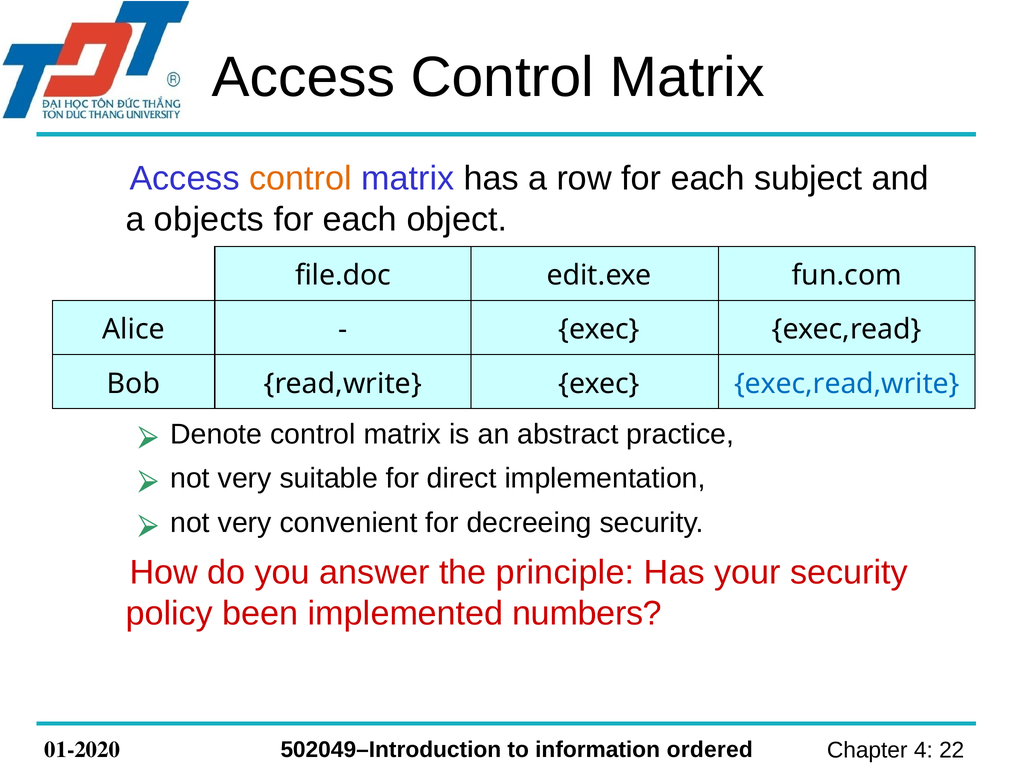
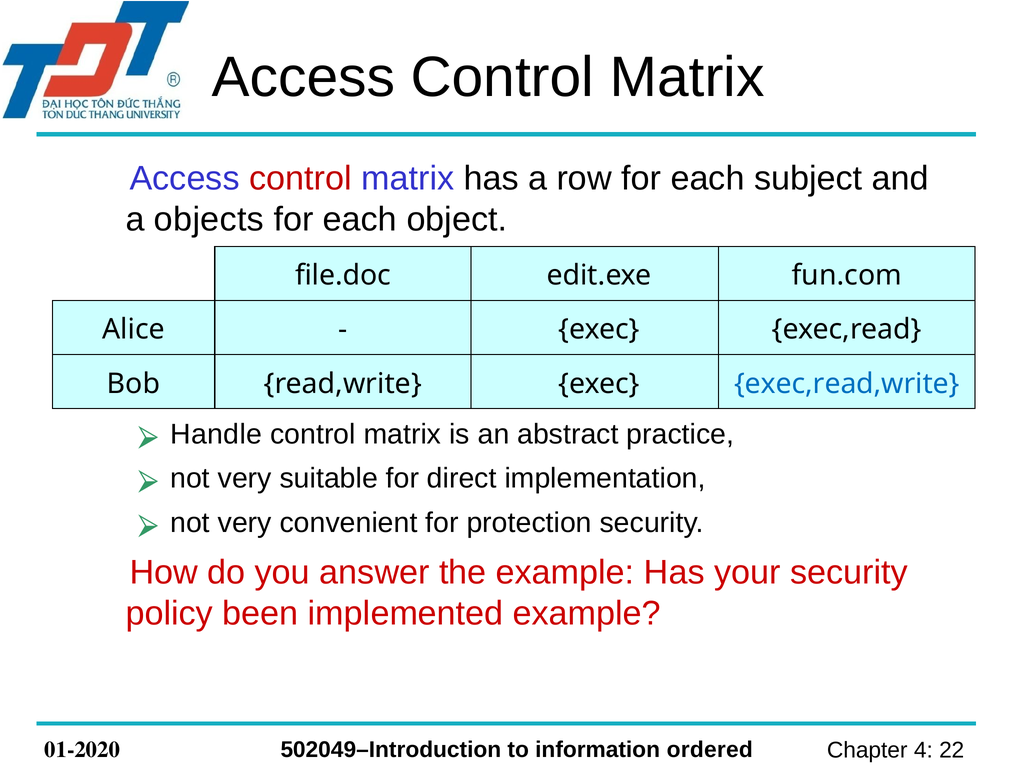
control colour: orange -> red (300, 178)
Denote: Denote -> Handle (216, 434)
decreeing: decreeing -> protection (529, 523)
the principle: principle -> example (565, 572)
implemented numbers: numbers -> example (587, 613)
